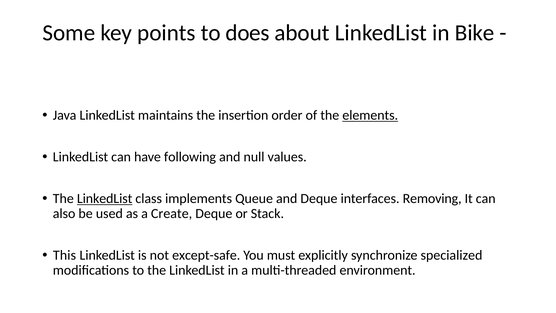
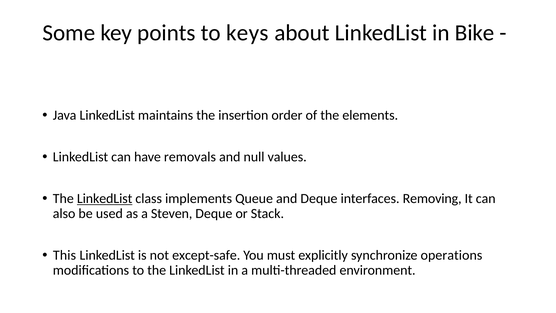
does: does -> keys (247, 33)
elements underline: present -> none (370, 115)
following: following -> removals (190, 157)
Create: Create -> Steven (172, 213)
specialized: specialized -> operations (451, 255)
